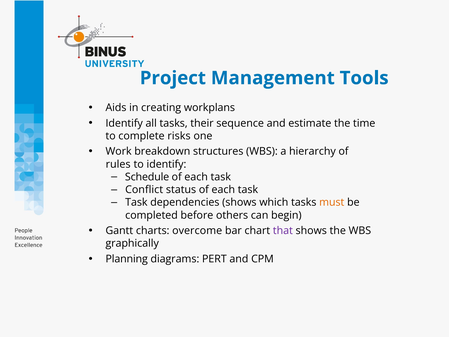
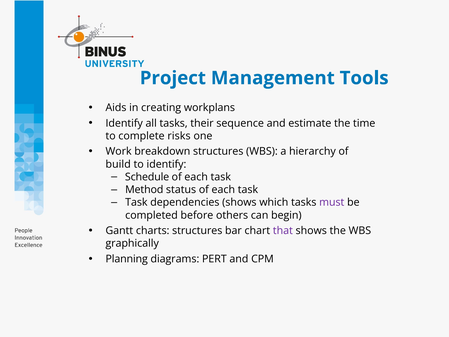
rules: rules -> build (118, 164)
Conflict: Conflict -> Method (144, 190)
must colour: orange -> purple (332, 202)
charts overcome: overcome -> structures (197, 231)
